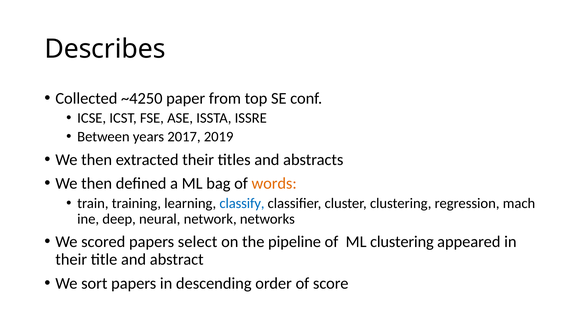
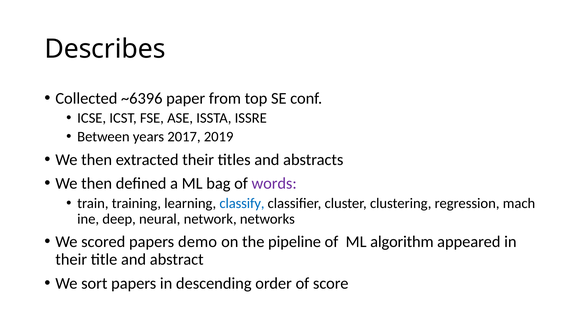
~4250: ~4250 -> ~6396 (142, 98)
words colour: orange -> purple (274, 183)
select: select -> demo (198, 242)
ML clustering: clustering -> algorithm (402, 242)
